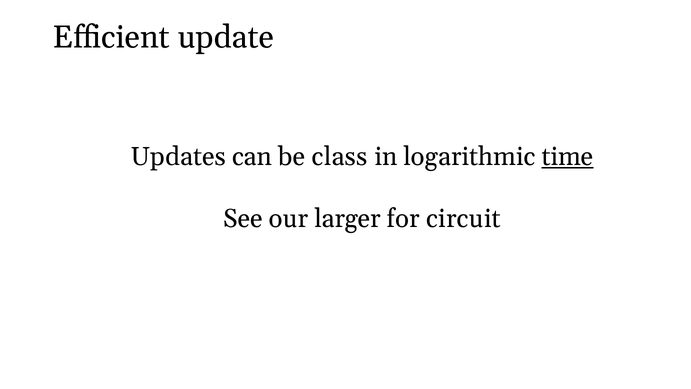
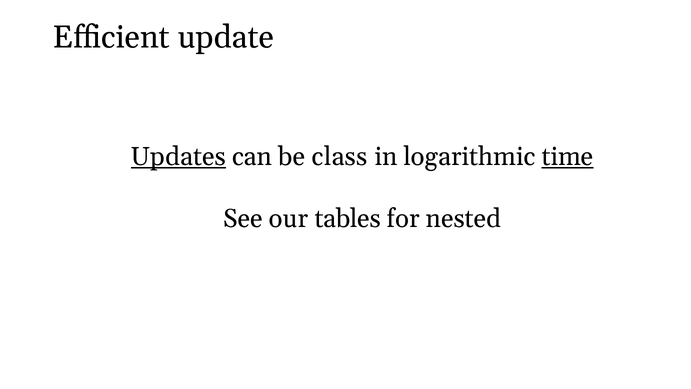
Updates underline: none -> present (178, 156)
larger: larger -> tables (348, 219)
circuit: circuit -> nested (464, 219)
